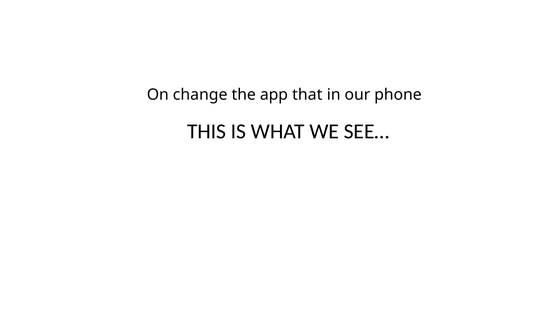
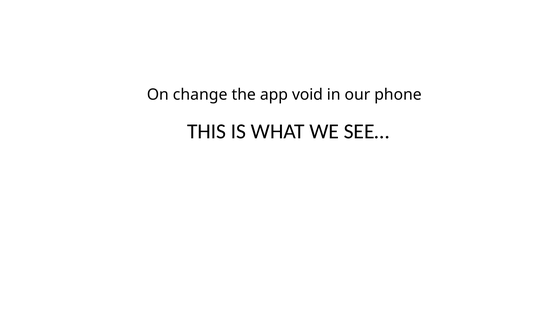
that: that -> void (307, 95)
